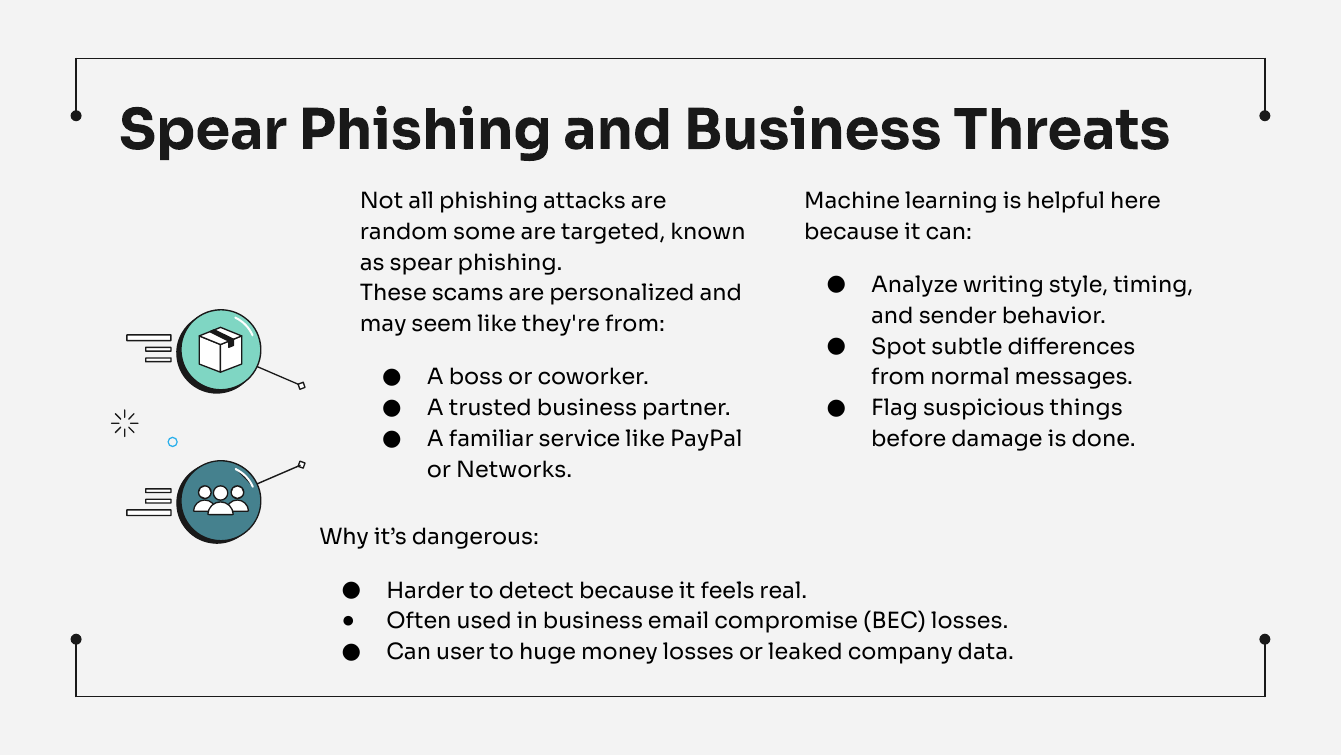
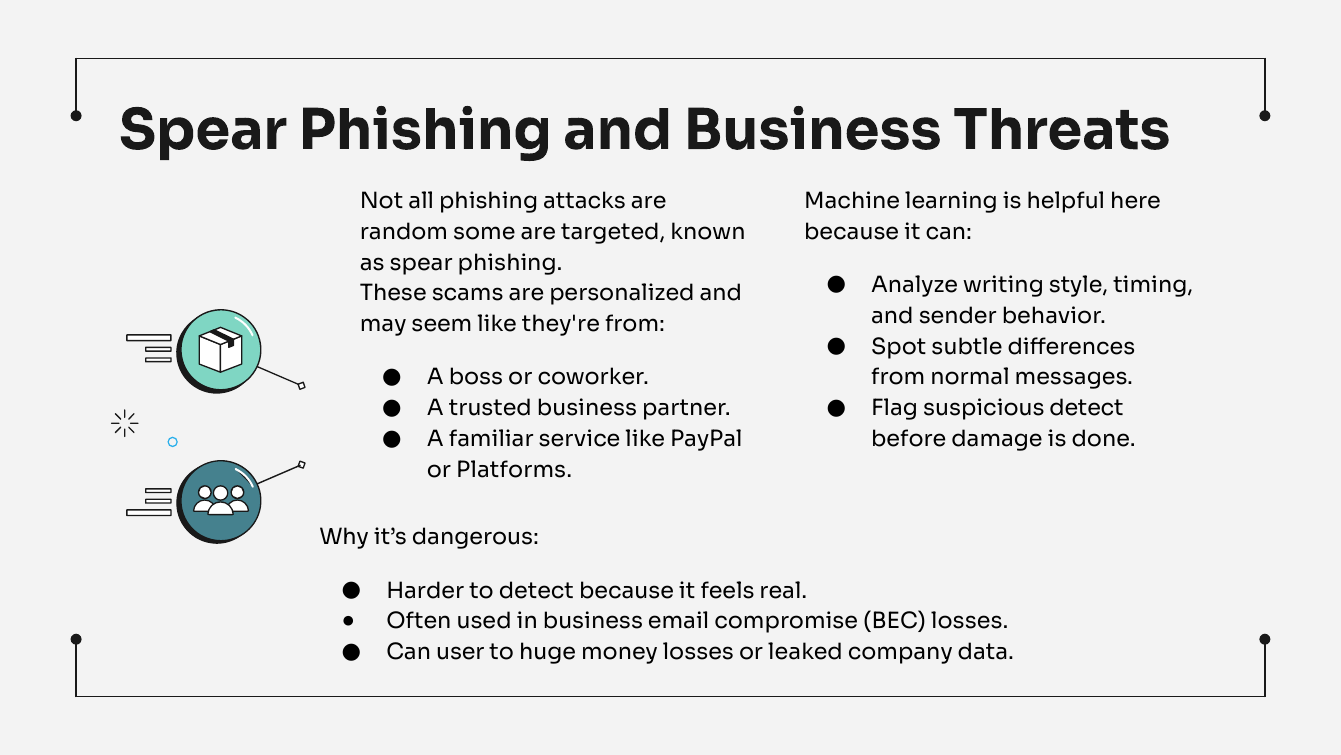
suspicious things: things -> detect (1086, 408)
Networks: Networks -> Platforms (514, 470)
